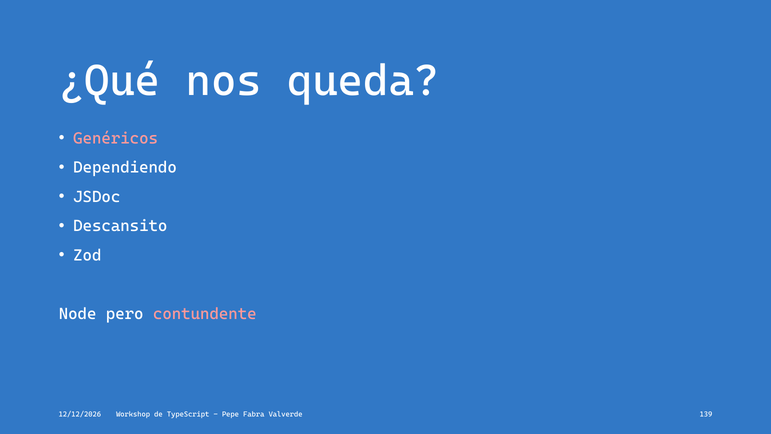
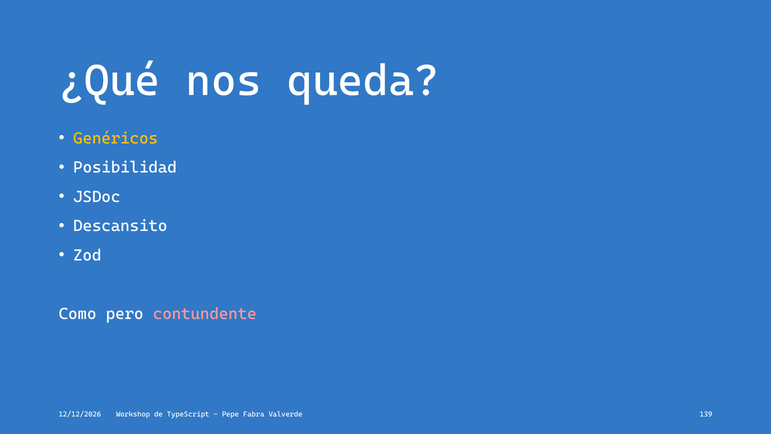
Genéricos colour: pink -> yellow (116, 138)
Dependiendo: Dependiendo -> Posibilidad (125, 168)
Node: Node -> Como (78, 314)
